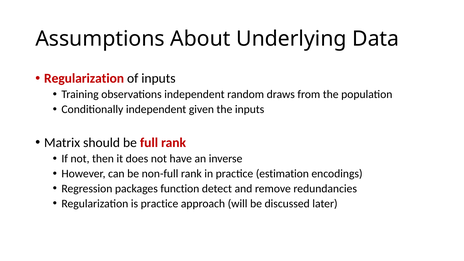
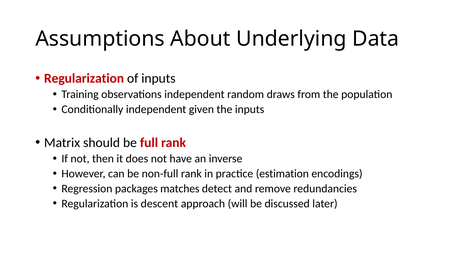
function: function -> matches (180, 189)
is practice: practice -> descent (159, 204)
